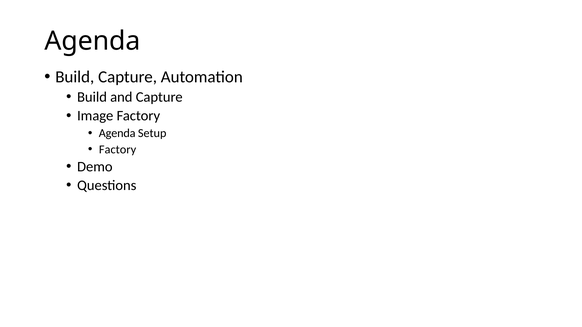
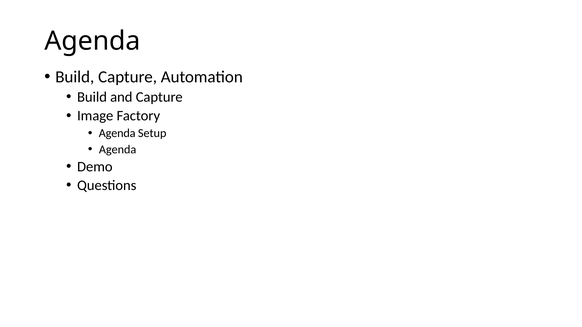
Factory: Factory -> Agenda (118, 150)
